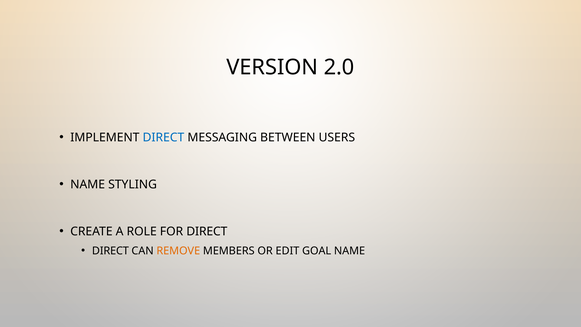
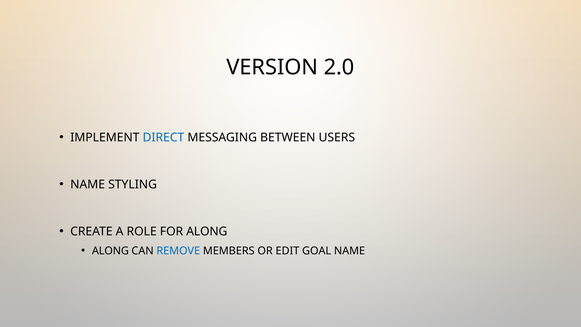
FOR DIRECT: DIRECT -> ALONG (207, 231)
DIRECT: DIRECT -> ALONG (110, 251)
REMOVE colour: orange -> blue (178, 251)
